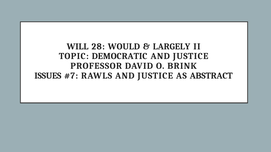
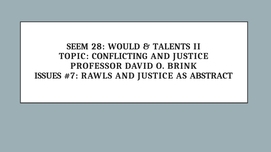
WILL: WILL -> SEEM (78, 47)
LARGELY: LARGELY -> TALENTS (172, 47)
DEMOCRATIC: DEMOCRATIC -> CONFLICTING (120, 56)
